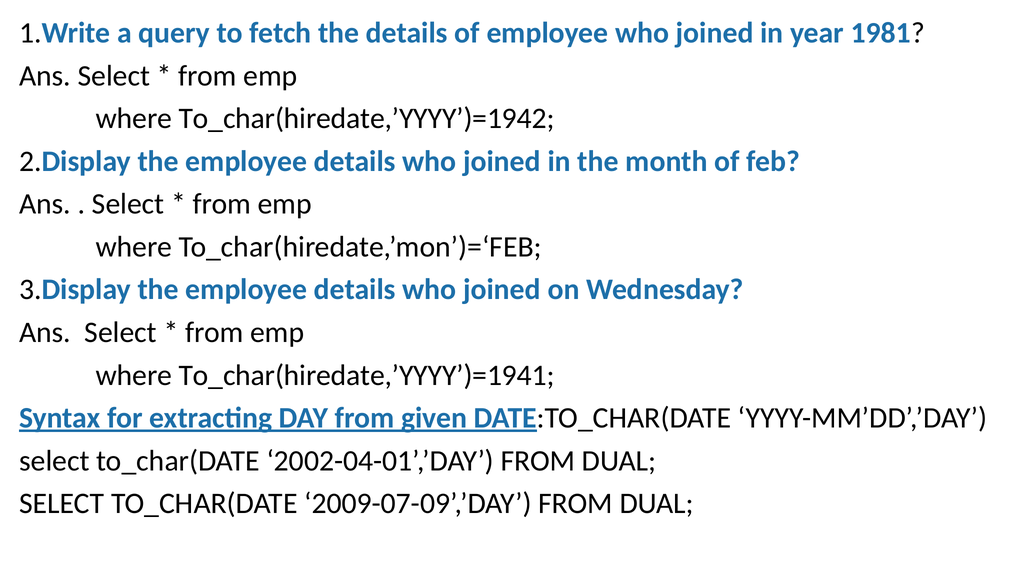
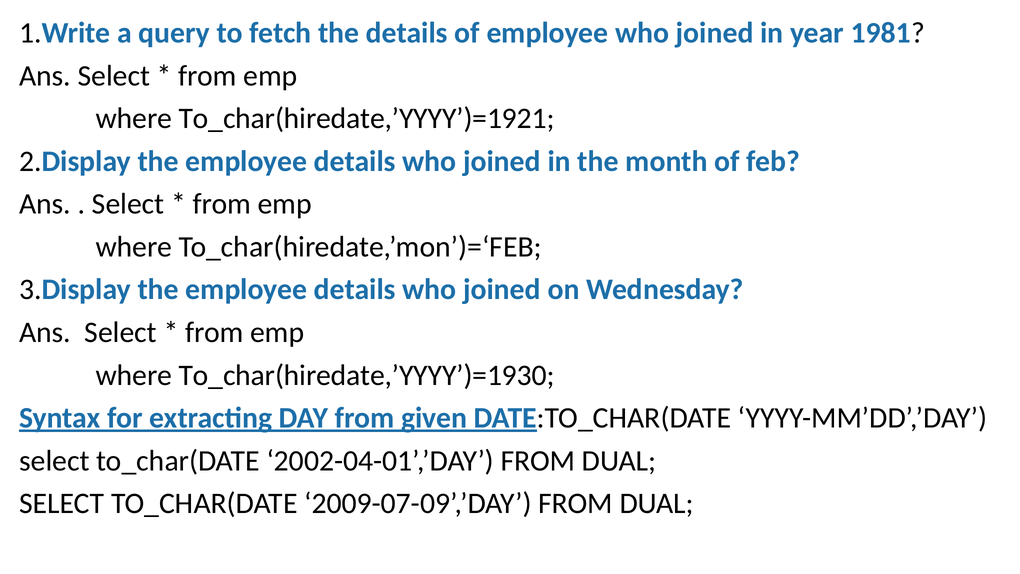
To_char(hiredate,’YYYY’)=1942: To_char(hiredate,’YYYY’)=1942 -> To_char(hiredate,’YYYY’)=1921 (367, 118)
To_char(hiredate,’YYYY’)=1941: To_char(hiredate,’YYYY’)=1941 -> To_char(hiredate,’YYYY’)=1930 (367, 375)
